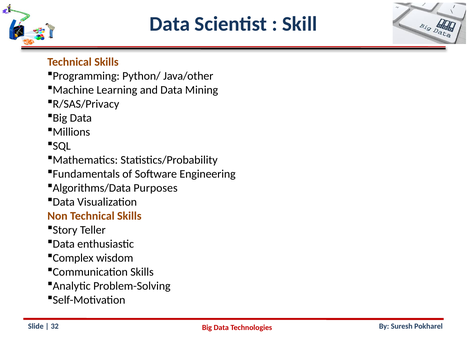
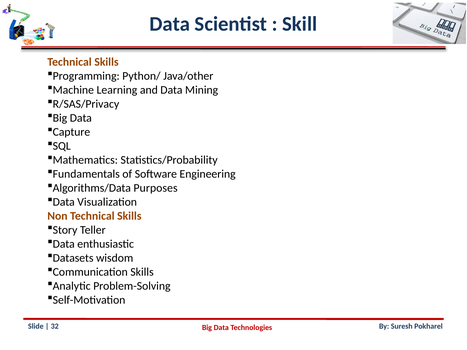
Millions: Millions -> Capture (71, 132)
Complex: Complex -> Datasets (73, 258)
